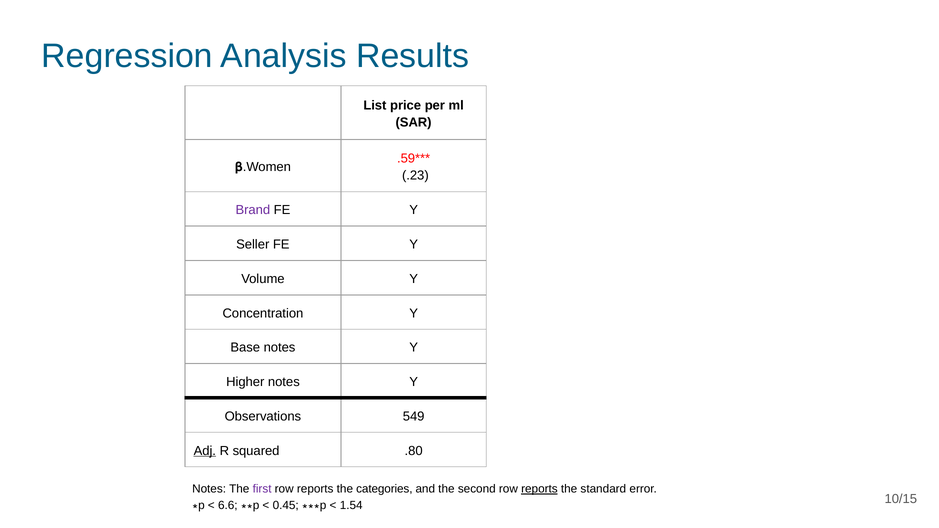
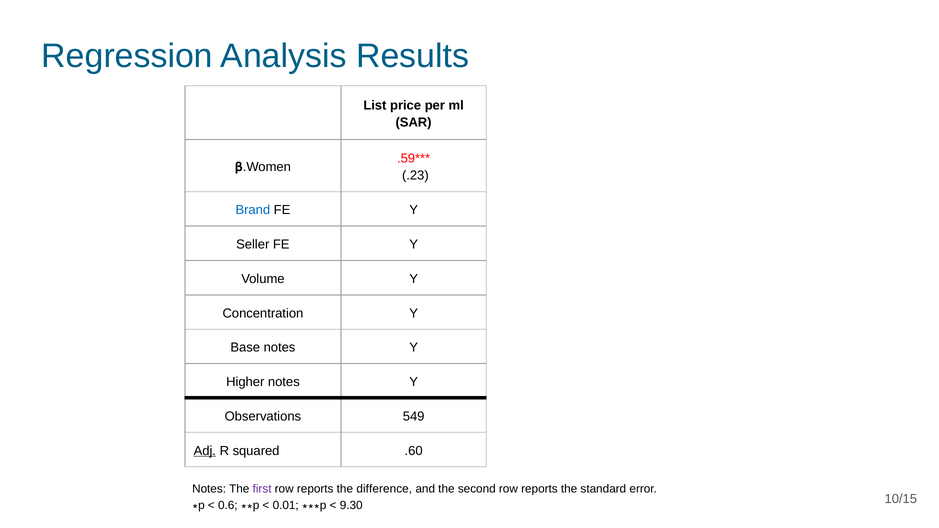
Brand colour: purple -> blue (253, 210)
.80: .80 -> .60 (414, 451)
categories: categories -> difference (384, 489)
reports underline: present -> none (539, 489)
6.6: 6.6 -> 0.6 (228, 505)
0.45: 0.45 -> 0.01 (286, 505)
1.54: 1.54 -> 9.30 (351, 505)
